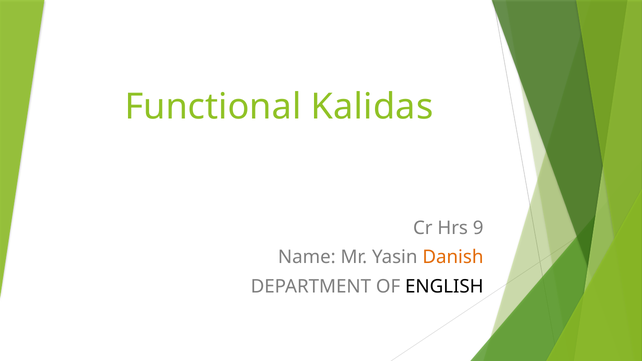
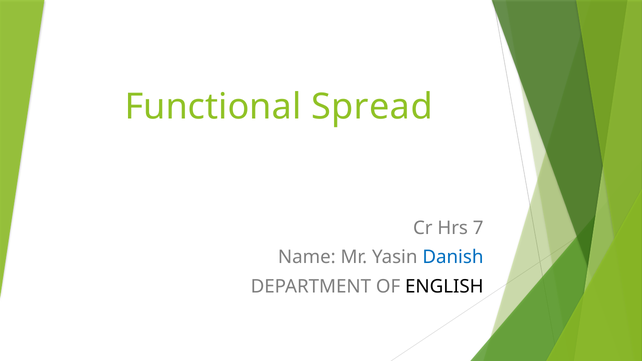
Kalidas: Kalidas -> Spread (372, 107)
9: 9 -> 7 (478, 228)
Danish colour: orange -> blue (453, 257)
